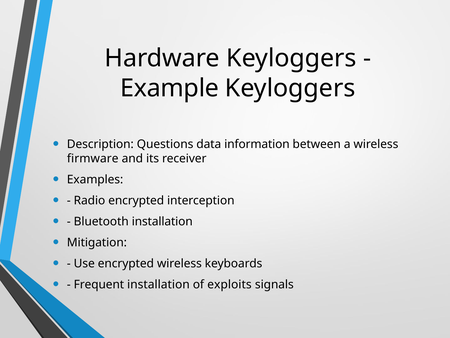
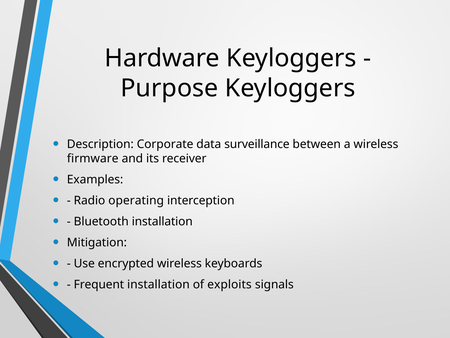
Example: Example -> Purpose (169, 88)
Questions: Questions -> Corporate (165, 144)
information: information -> surveillance (257, 144)
Radio encrypted: encrypted -> operating (136, 200)
